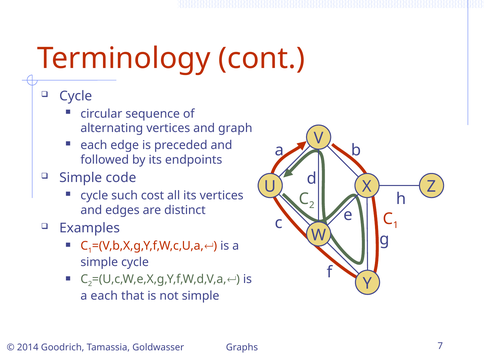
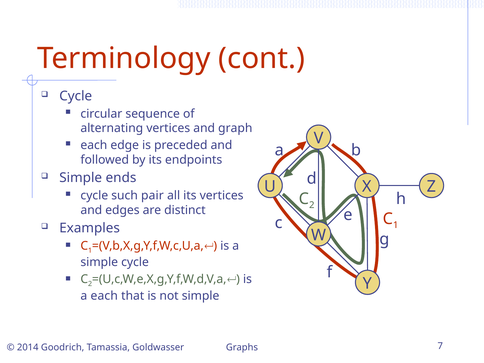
code: code -> ends (121, 178)
cost: cost -> pair (152, 196)
